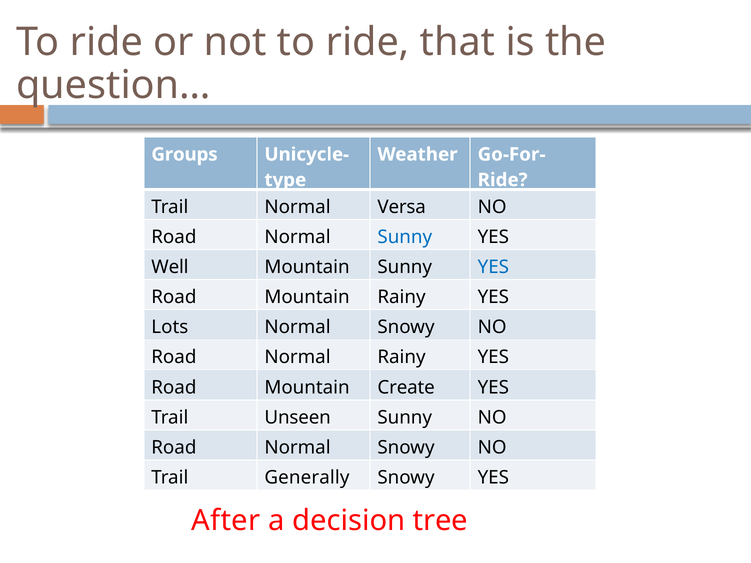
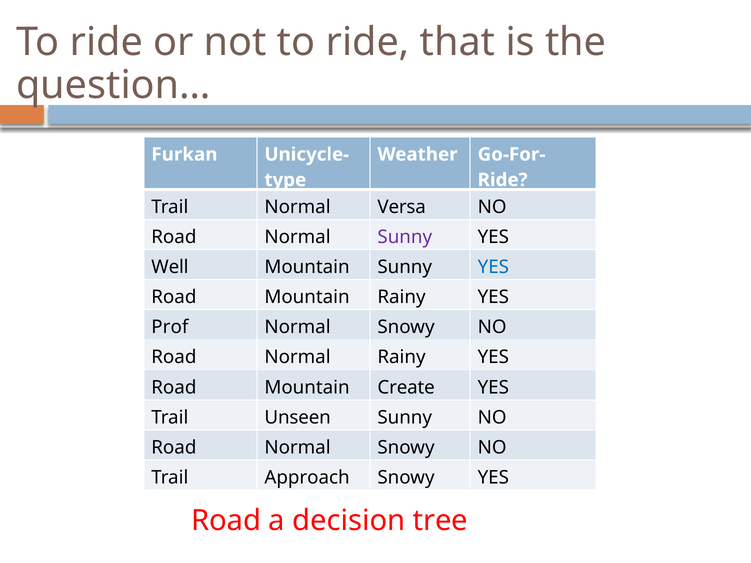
Groups: Groups -> Furkan (184, 155)
Sunny colour: blue -> purple (405, 237)
Lots: Lots -> Prof (170, 327)
Generally: Generally -> Approach (307, 478)
After: After -> Road (226, 521)
